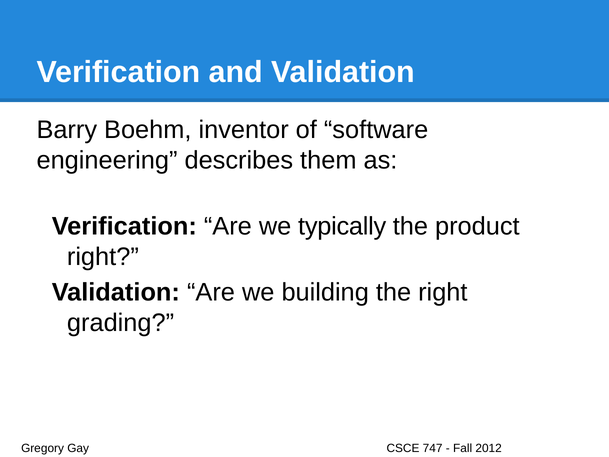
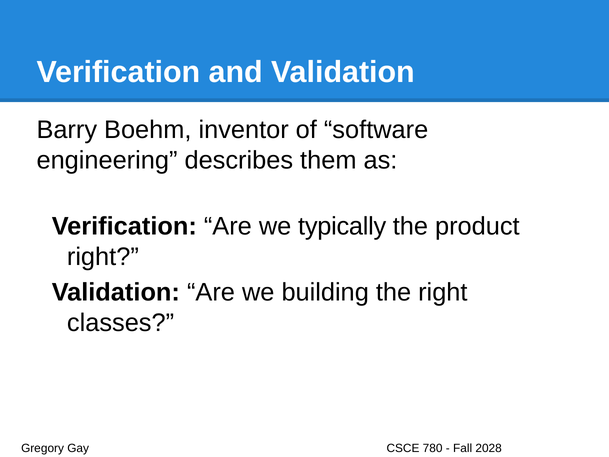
grading: grading -> classes (121, 323)
747: 747 -> 780 (433, 448)
2012: 2012 -> 2028 (489, 448)
